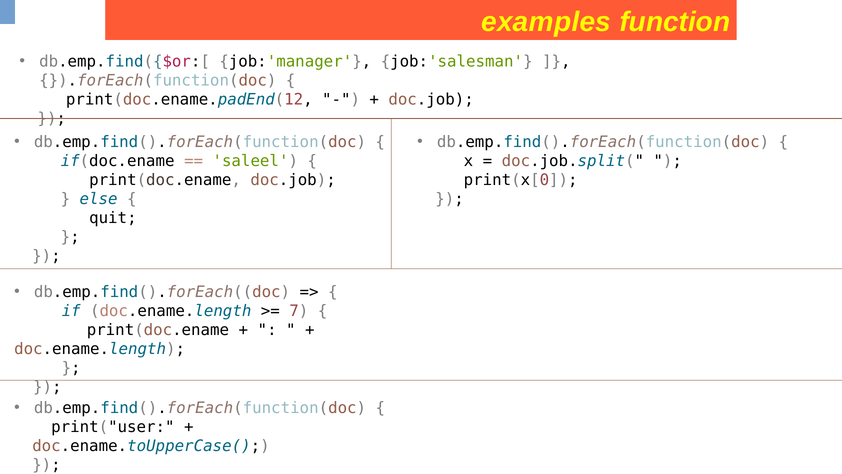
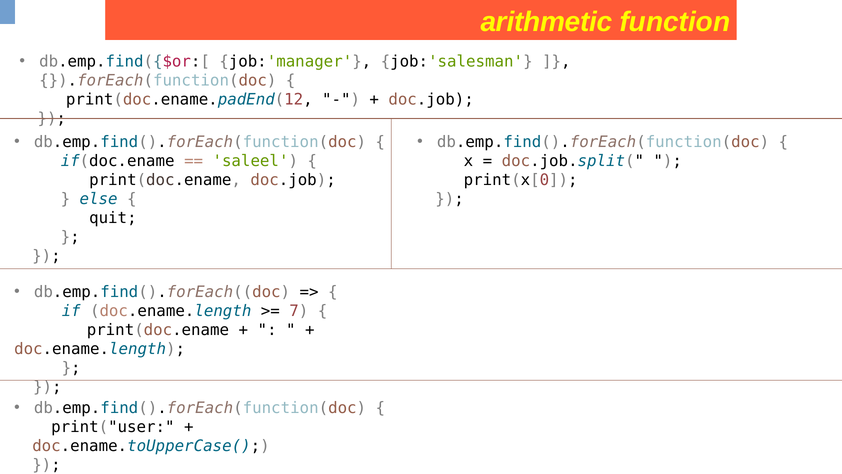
examples: examples -> arithmetic (546, 22)
